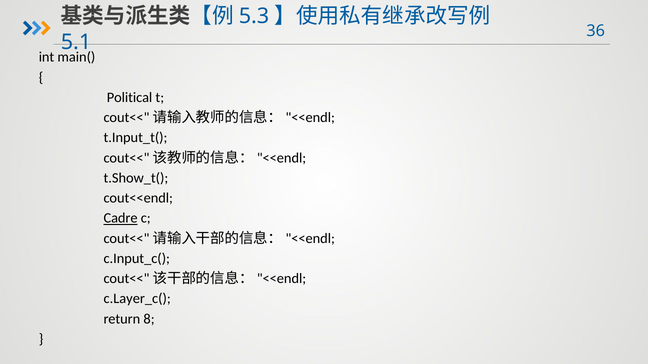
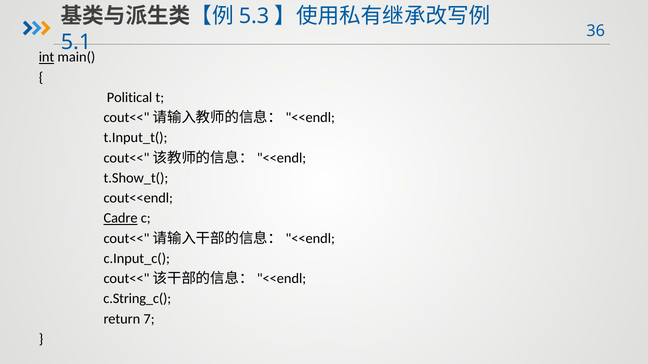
int underline: none -> present (47, 57)
c.Layer_c(: c.Layer_c( -> c.String_c( (137, 299)
8: 8 -> 7 (149, 319)
